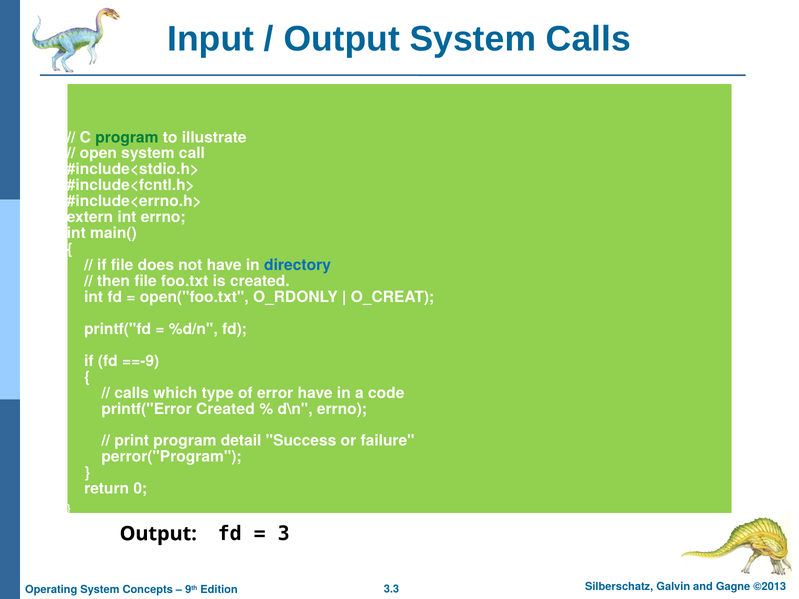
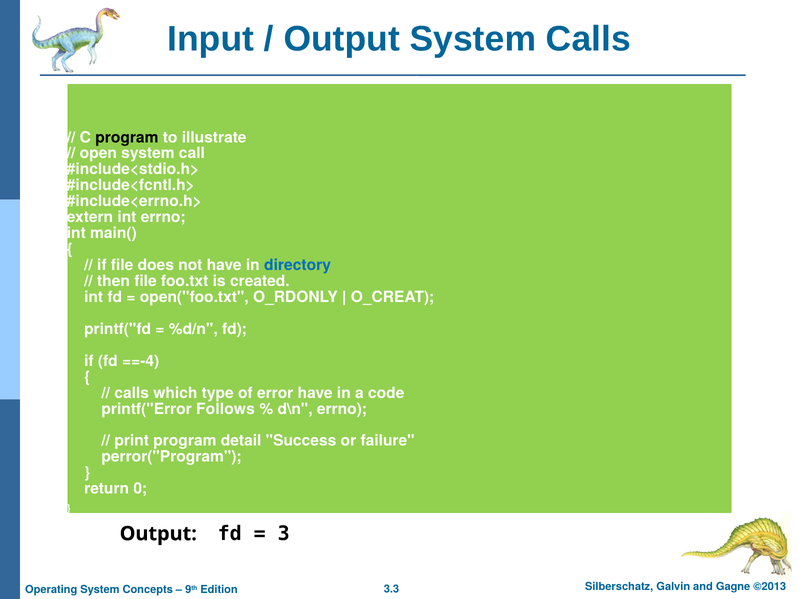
program colour: green -> black (127, 137)
==-9: ==-9 -> ==-4 (141, 361)
printf("Error Created: Created -> Follows (225, 409)
